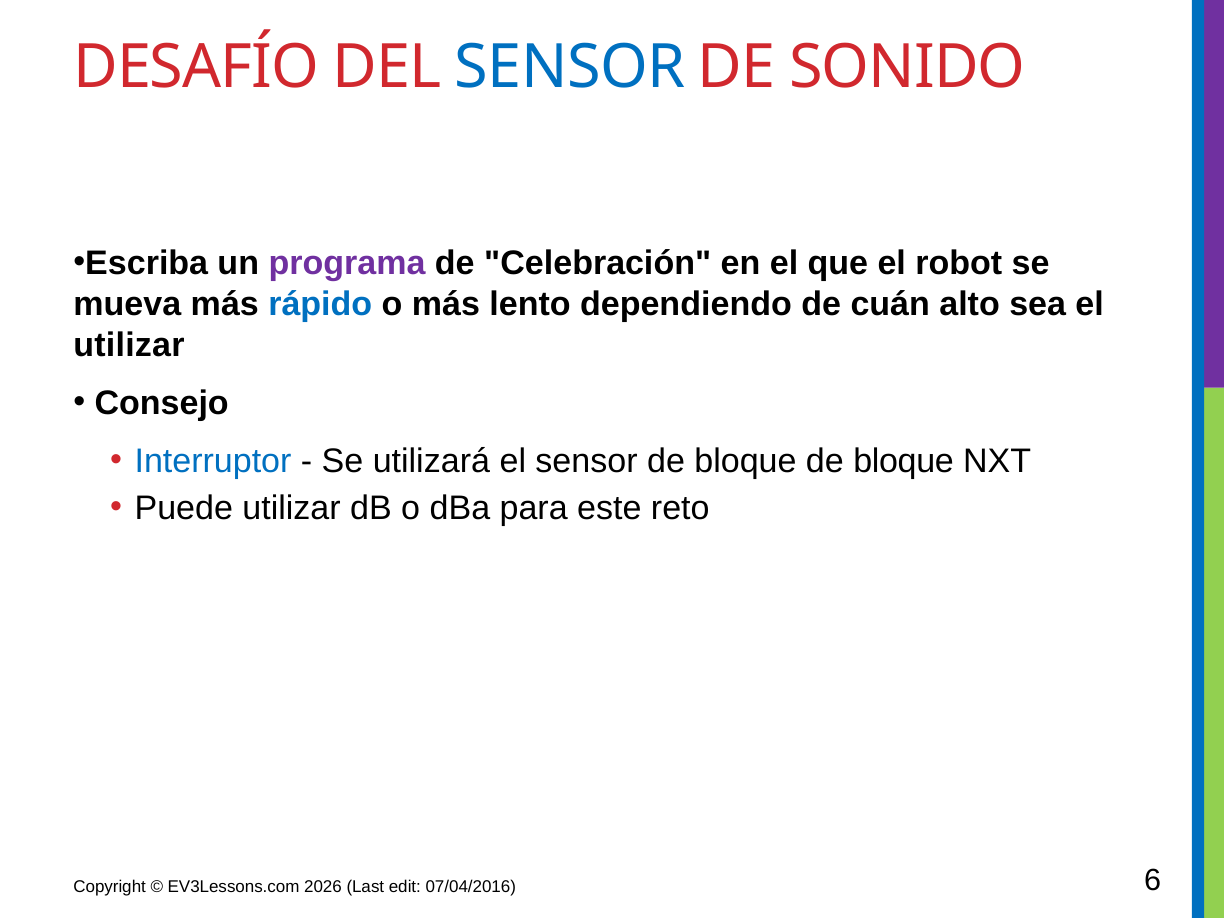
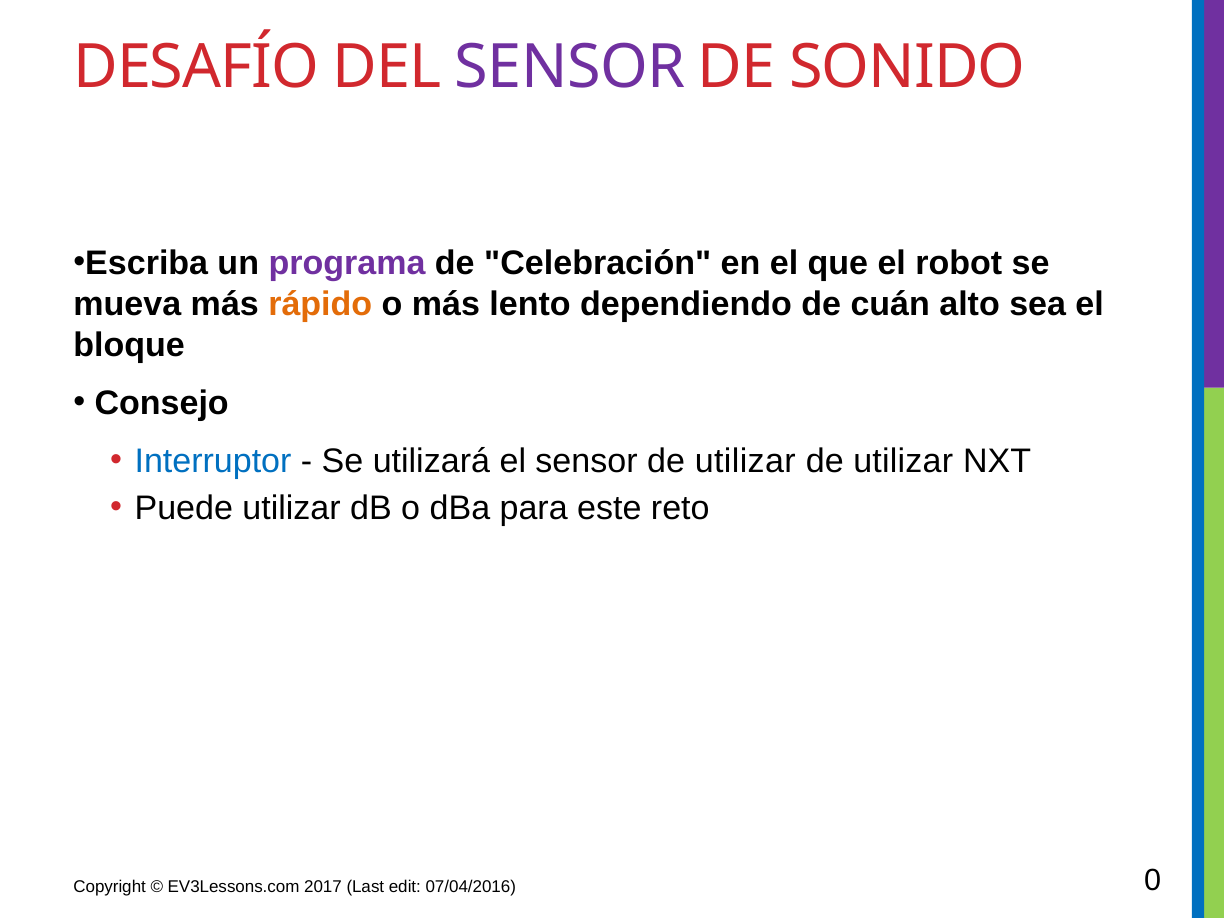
SENSOR colour: blue -> purple (570, 68)
rápido colour: blue -> orange (320, 304)
utilizar: utilizar -> bloque (129, 345)
bloque: bloque -> utilizar (745, 461)
bloque: bloque -> utilizar (903, 461)
2026: 2026 -> 2017 (323, 887)
6: 6 -> 0 (1153, 880)
